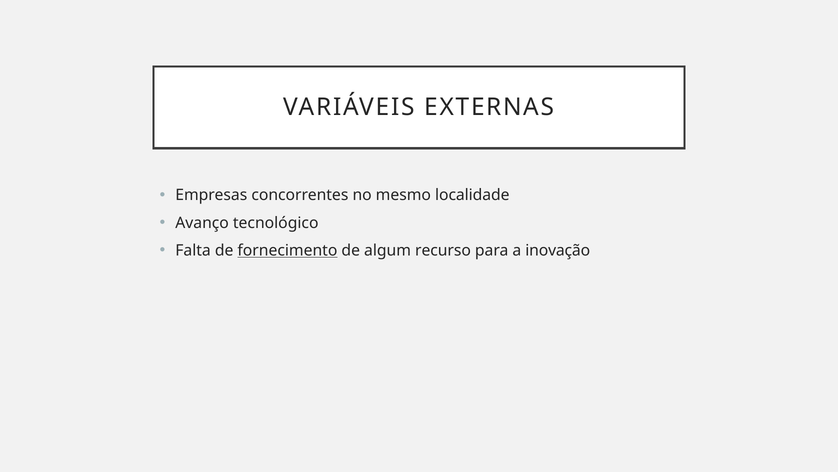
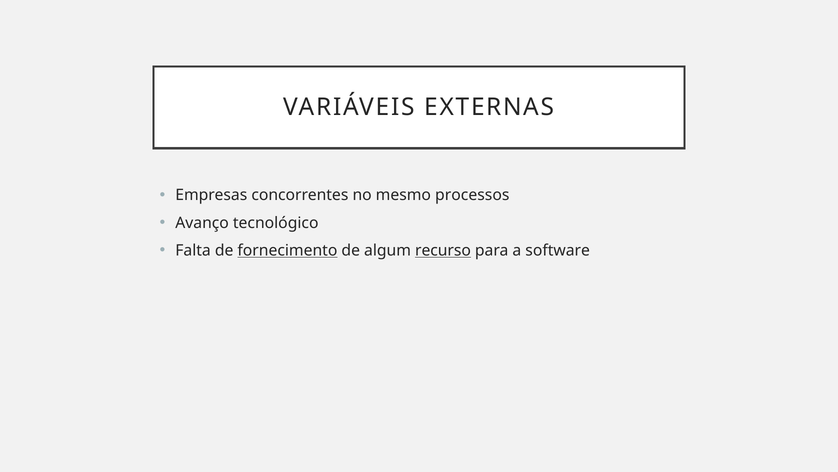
localidade: localidade -> processos (472, 195)
recurso underline: none -> present (443, 250)
inovação: inovação -> software (558, 250)
